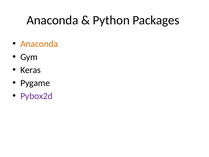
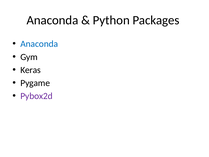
Anaconda colour: orange -> blue (39, 44)
